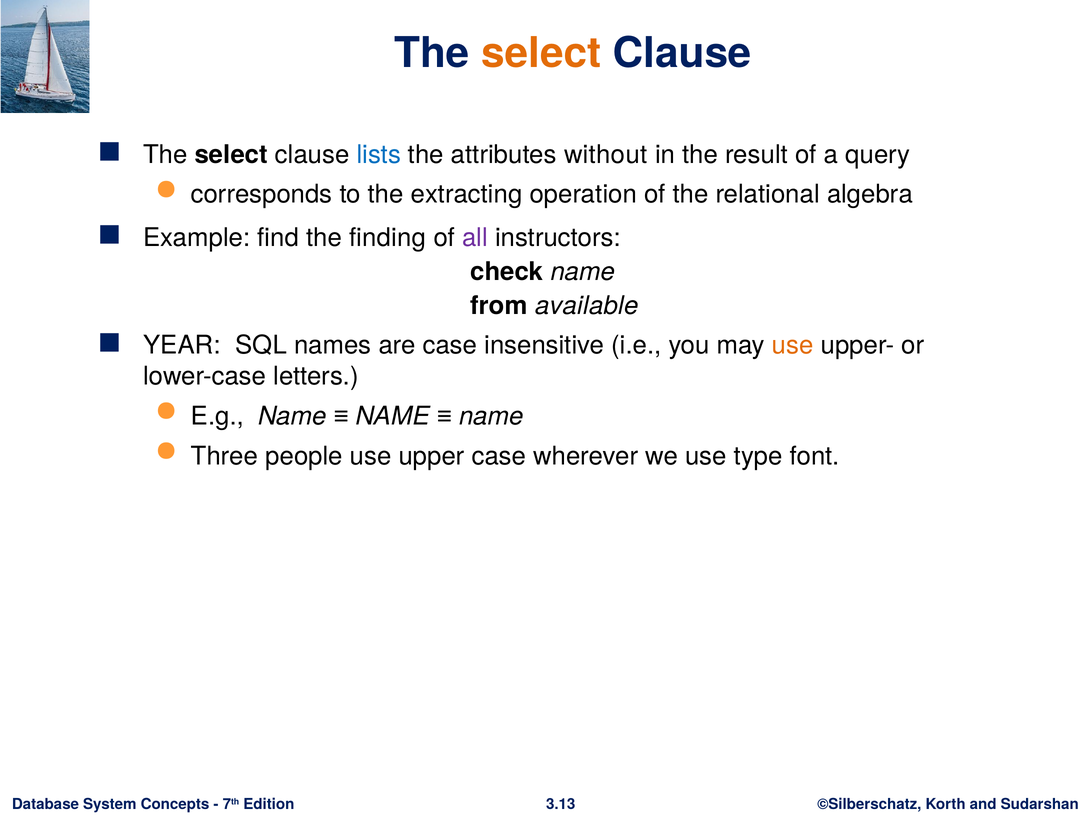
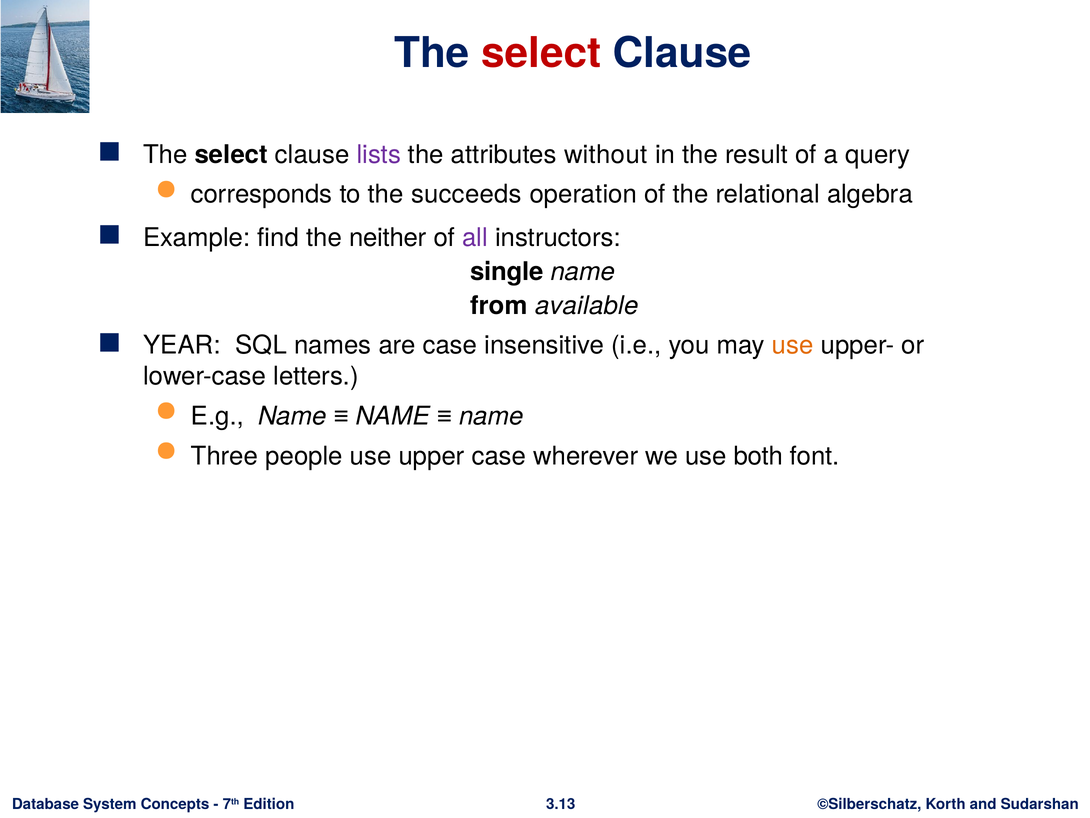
select colour: orange -> red (541, 53)
lists colour: blue -> purple (379, 154)
extracting: extracting -> succeeds (466, 194)
finding: finding -> neither (388, 237)
check: check -> single (507, 271)
type: type -> both (758, 456)
